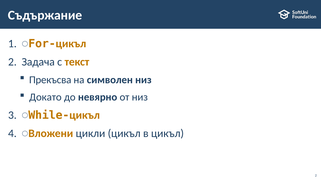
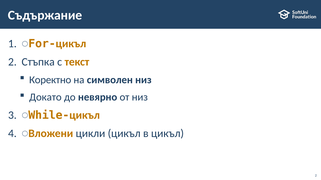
Задача: Задача -> Стъпка (38, 62)
Прекъсва: Прекъсва -> Коректно (50, 80)
